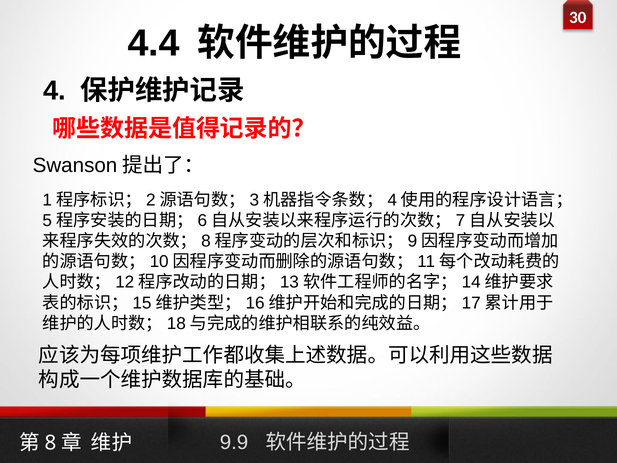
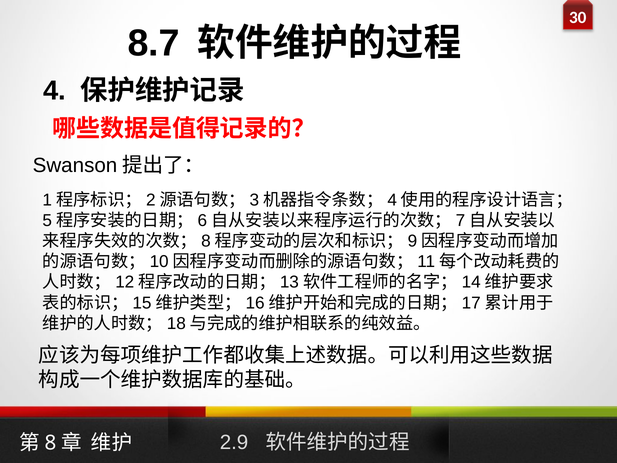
4.4: 4.4 -> 8.7 (154, 43)
9.9: 9.9 -> 2.9 (234, 442)
